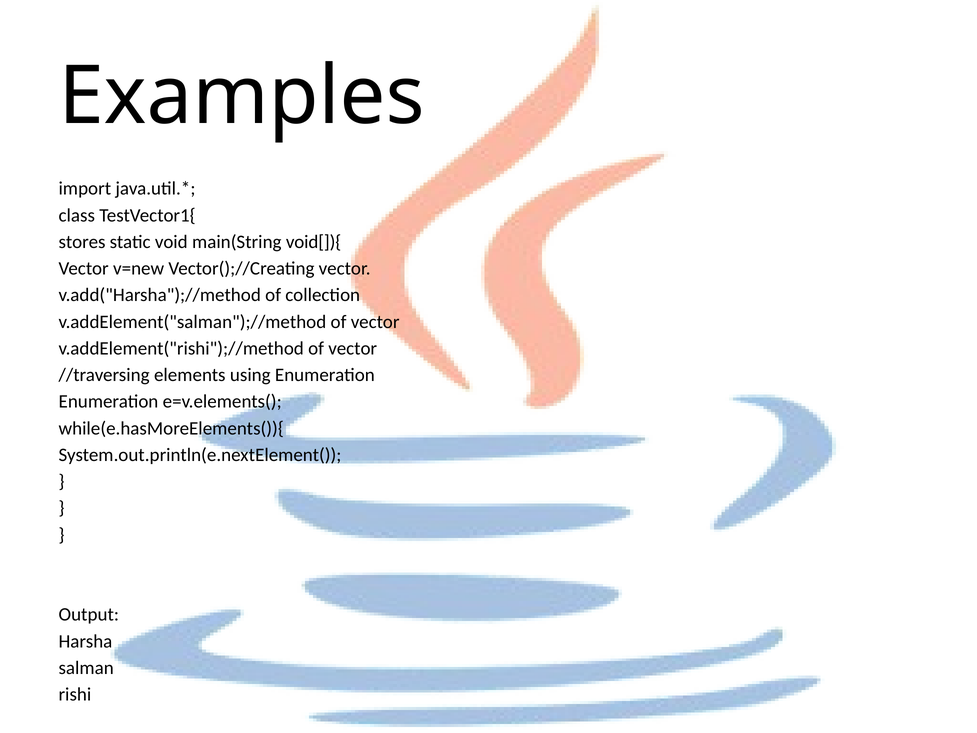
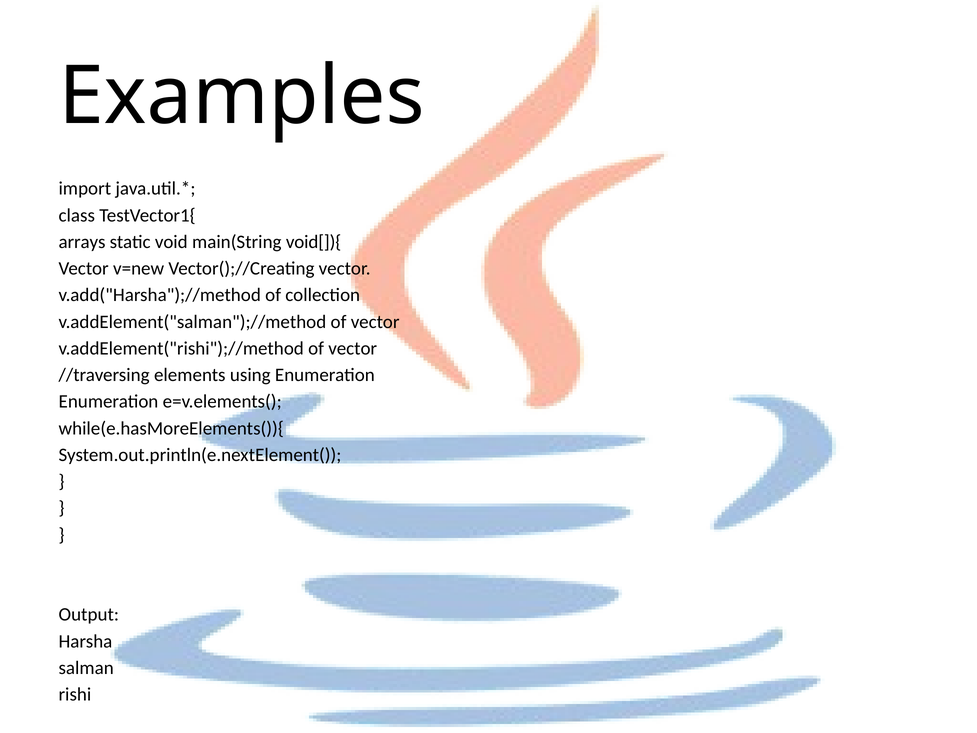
stores: stores -> arrays (82, 242)
